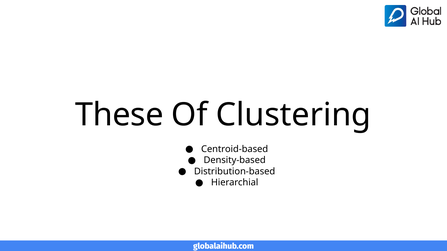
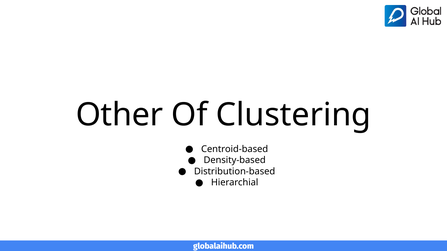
These: These -> Other (119, 115)
